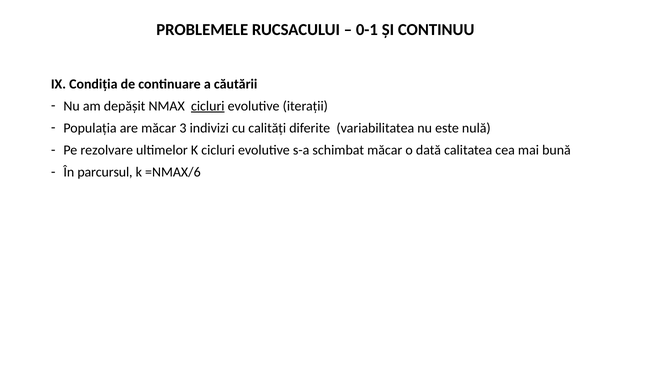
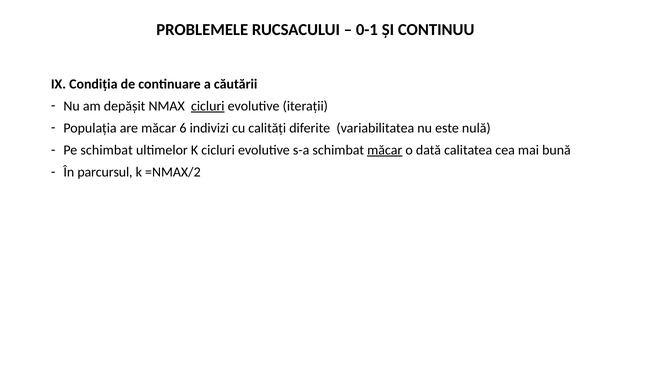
3: 3 -> 6 (183, 128)
Pe rezolvare: rezolvare -> schimbat (107, 150)
măcar underline: none -> present (385, 150)
=NMAX/6: =NMAX/6 -> =NMAX/2 (173, 172)
